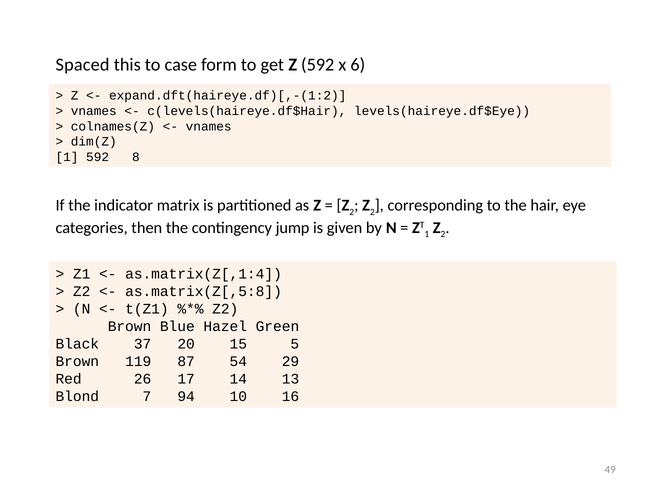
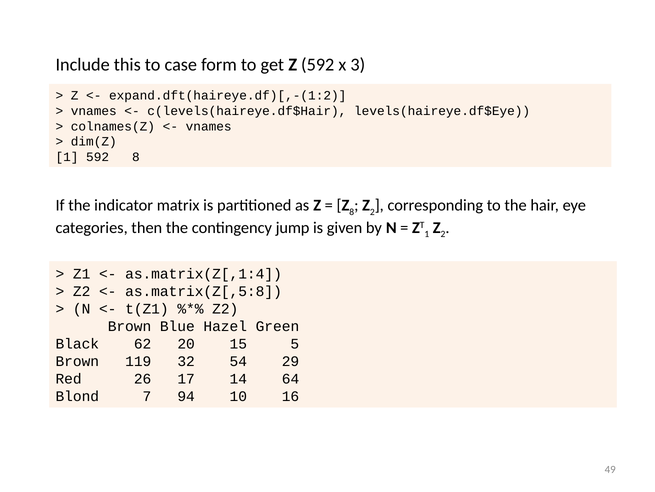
Spaced: Spaced -> Include (83, 65)
6: 6 -> 3 (358, 65)
2: 2 -> 8 (352, 212)
37: 37 -> 62 (143, 344)
87: 87 -> 32 (186, 361)
13: 13 -> 64 (291, 378)
